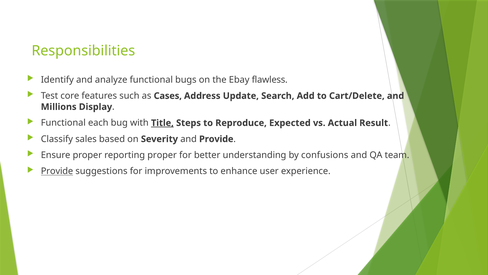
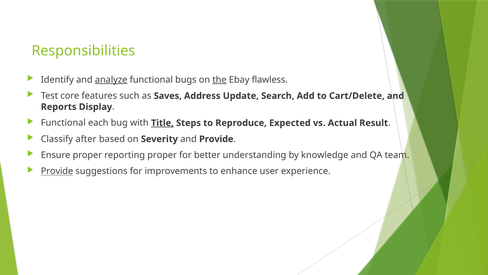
analyze underline: none -> present (111, 80)
the underline: none -> present (219, 80)
Cases: Cases -> Saves (168, 96)
Millions: Millions -> Reports (59, 107)
sales: sales -> after (86, 139)
confusions: confusions -> knowledge (325, 155)
